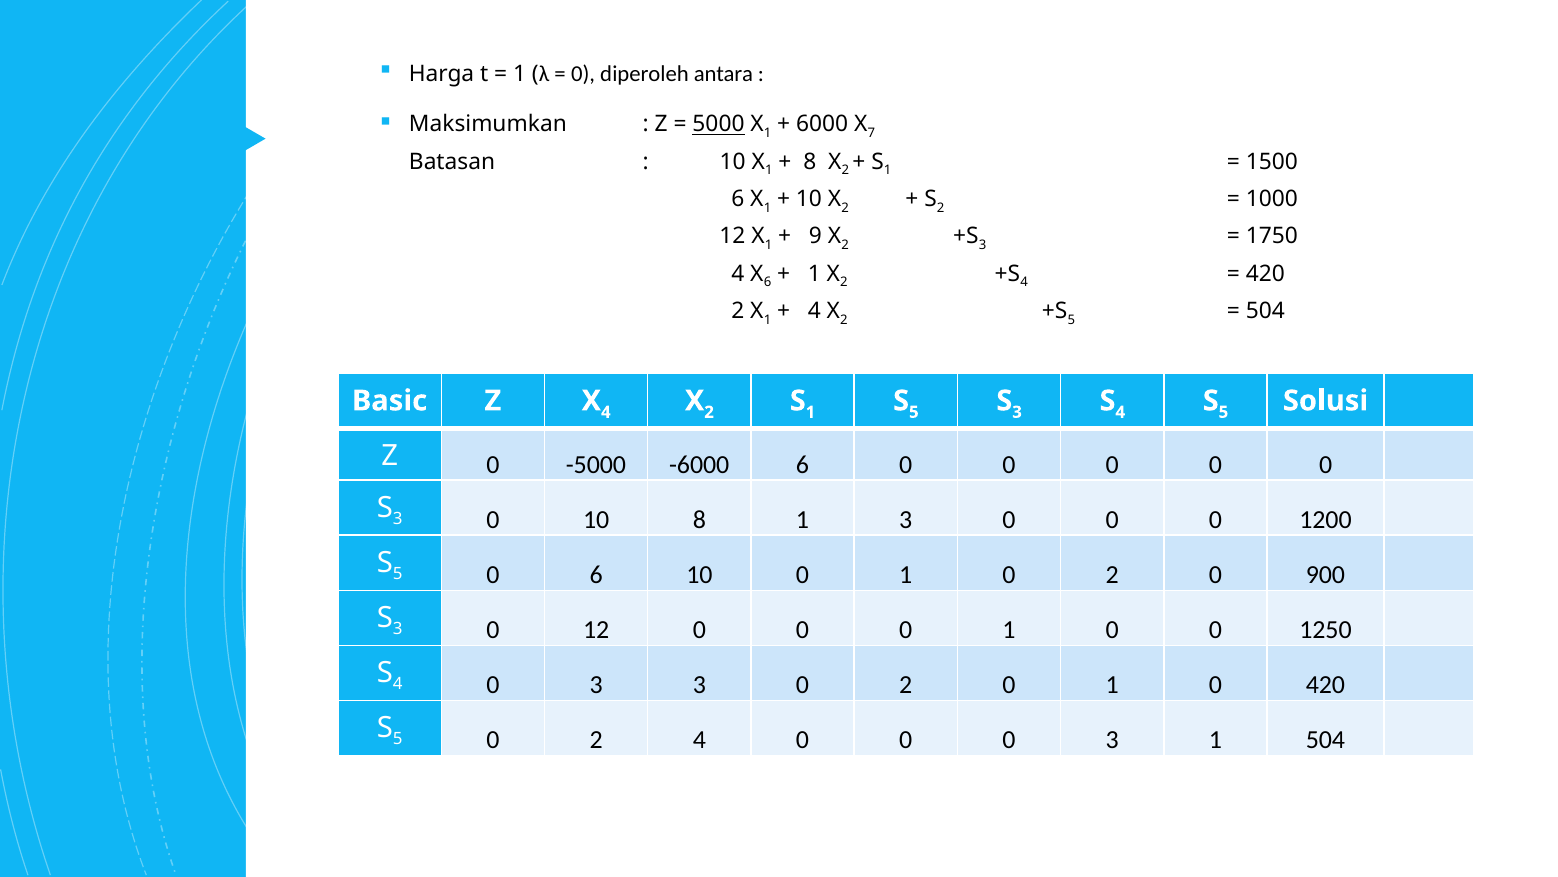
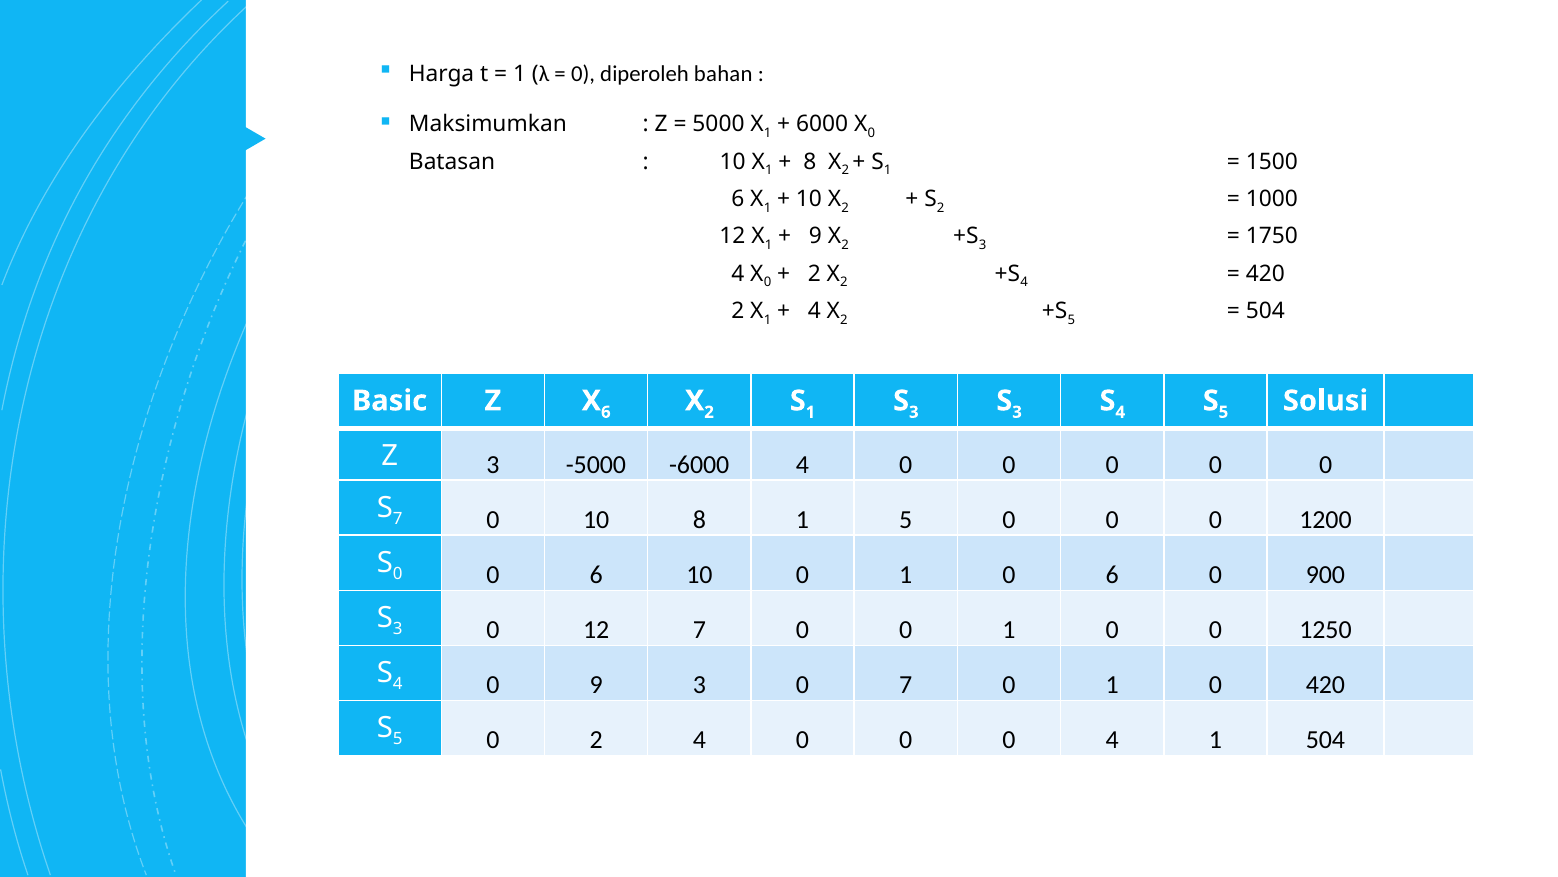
antara: antara -> bahan (723, 74)
5000 underline: present -> none (718, 124)
7: 7 -> 0 (871, 133)
6: 6 -> 0 (768, 282)
1: 1 -> 2 (814, 273)
4: 4 -> 6 (606, 412)
5: 5 -> 3 (914, 412)
Z 0: 0 -> 3 (493, 464)
-6000 6: 6 -> 4 (803, 464)
3: 3 -> 7 (398, 518)
1 3: 3 -> 5 (906, 519)
5: 5 -> 0 (398, 573)
1 0 2: 2 -> 6 (1112, 574)
12 0: 0 -> 7 (699, 629)
4 0 3: 3 -> 9 (596, 684)
3 0 2: 2 -> 7 (906, 684)
0 0 3: 3 -> 4 (1112, 740)
